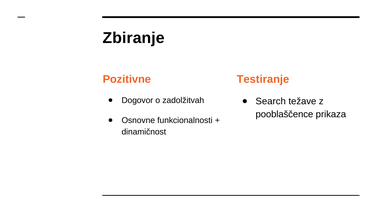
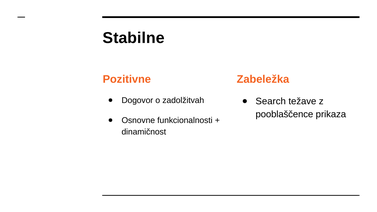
Zbiranje: Zbiranje -> Stabilne (134, 38)
Testiranje: Testiranje -> Zabeležka (263, 79)
